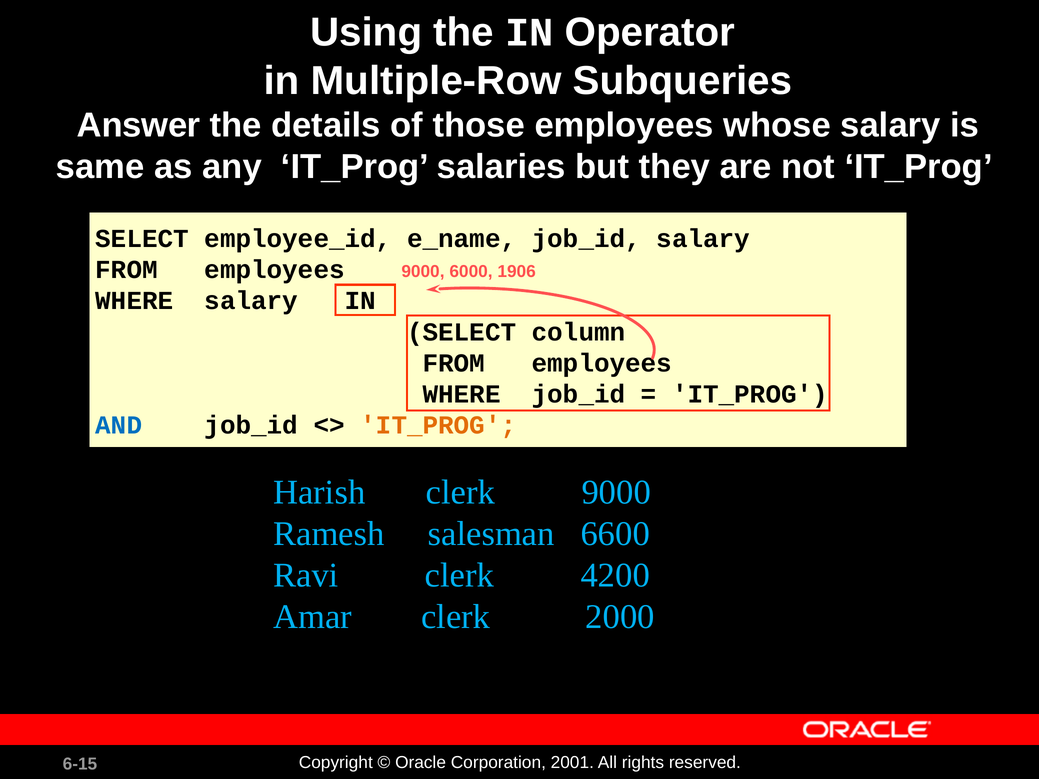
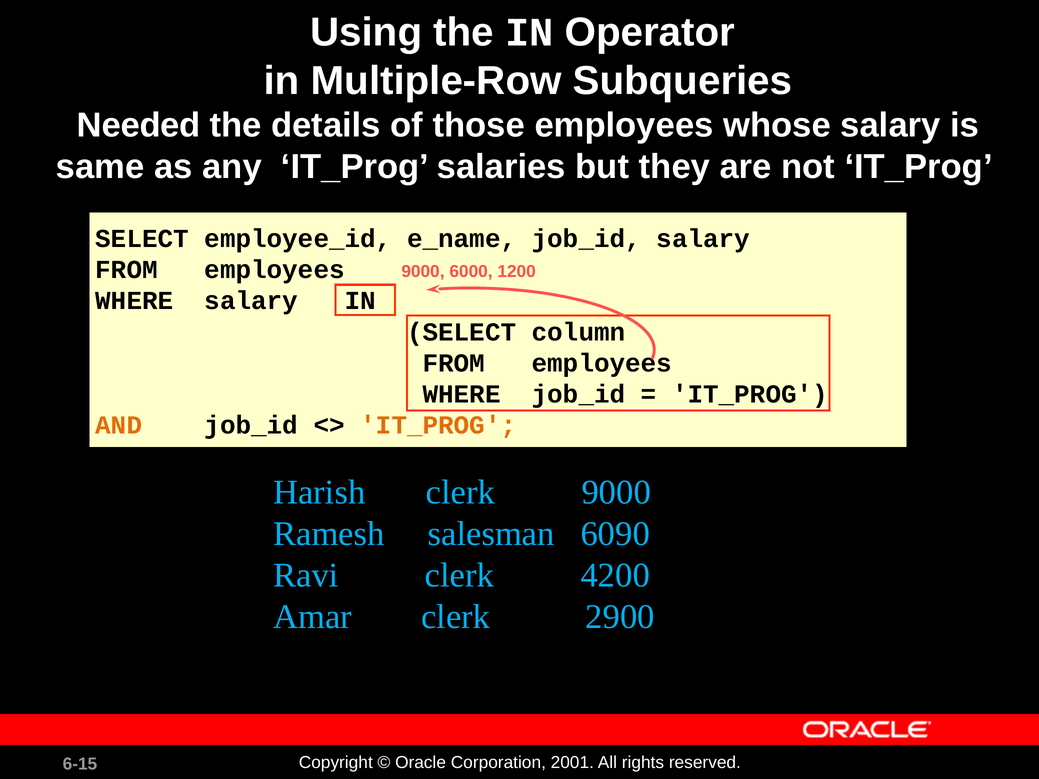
Answer: Answer -> Needed (139, 125)
1906: 1906 -> 1200 (517, 272)
AND colour: blue -> orange (119, 426)
6600: 6600 -> 6090 (615, 534)
2000: 2000 -> 2900 (620, 617)
